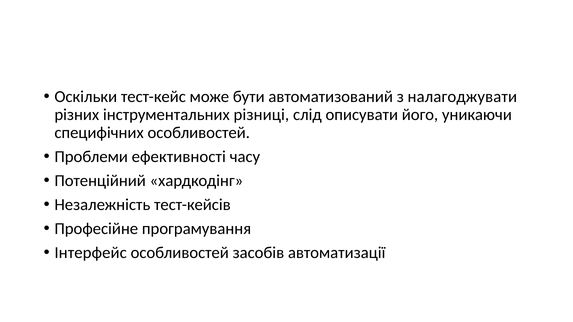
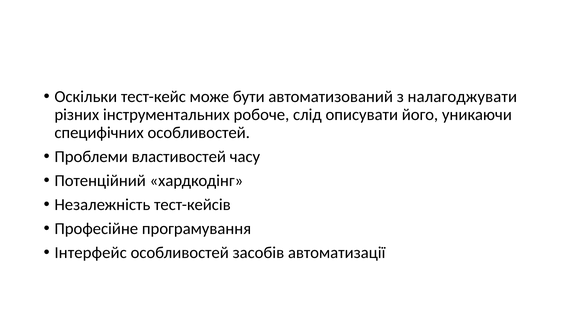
різниці: різниці -> робоче (261, 115)
ефективності: ефективності -> властивостей (179, 157)
